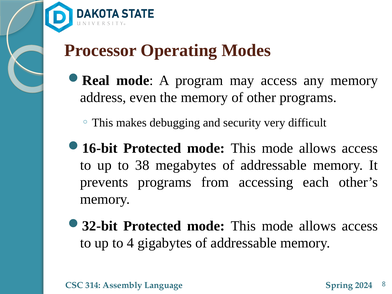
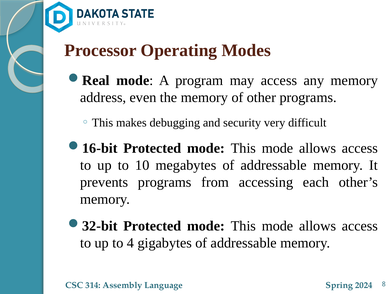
38: 38 -> 10 (142, 165)
